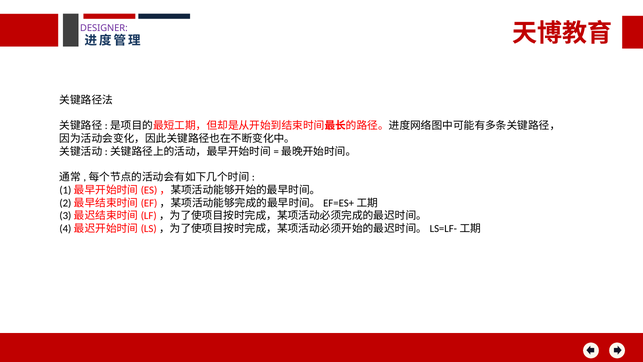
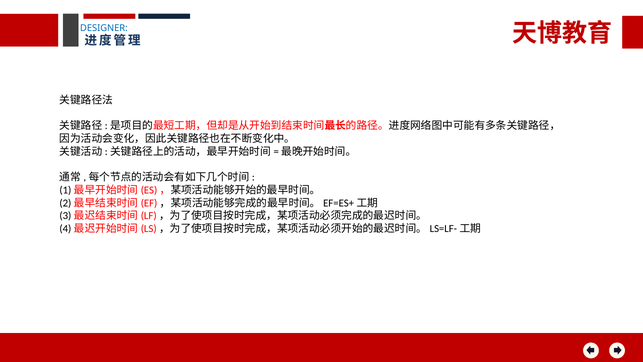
DESIGNER colour: purple -> blue (104, 28)
